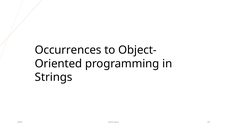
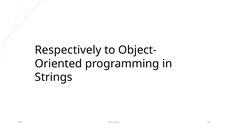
Occurrences: Occurrences -> Respectively (68, 50)
